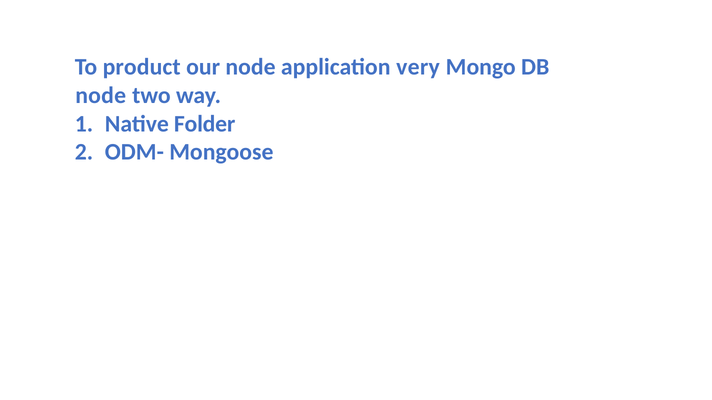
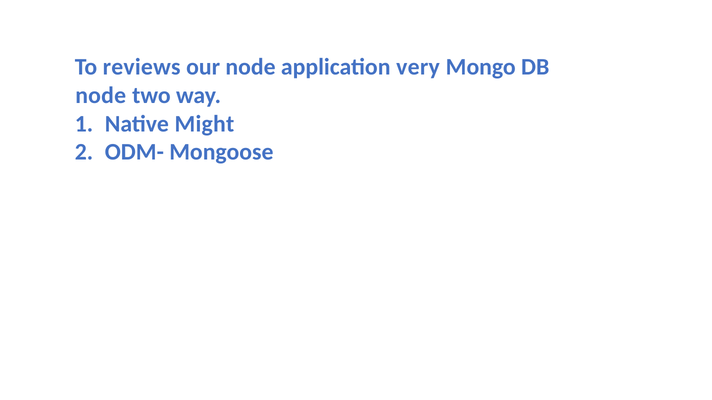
product: product -> reviews (142, 67)
Folder: Folder -> Might (204, 124)
